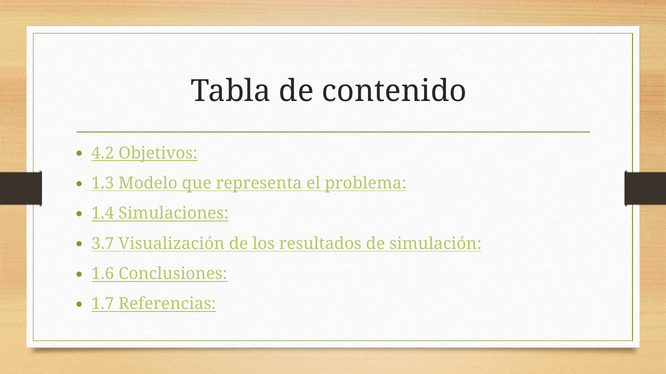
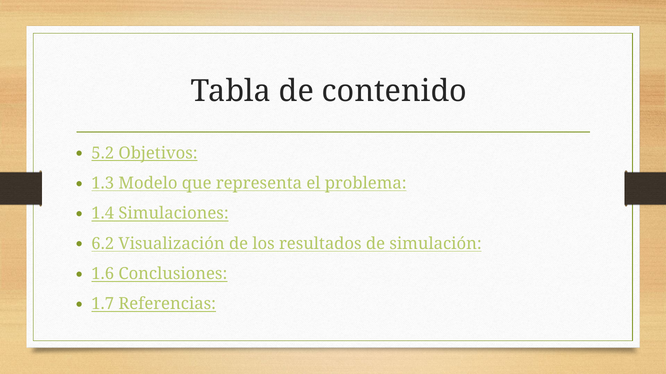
4.2: 4.2 -> 5.2 (103, 153)
3.7: 3.7 -> 6.2 (103, 244)
